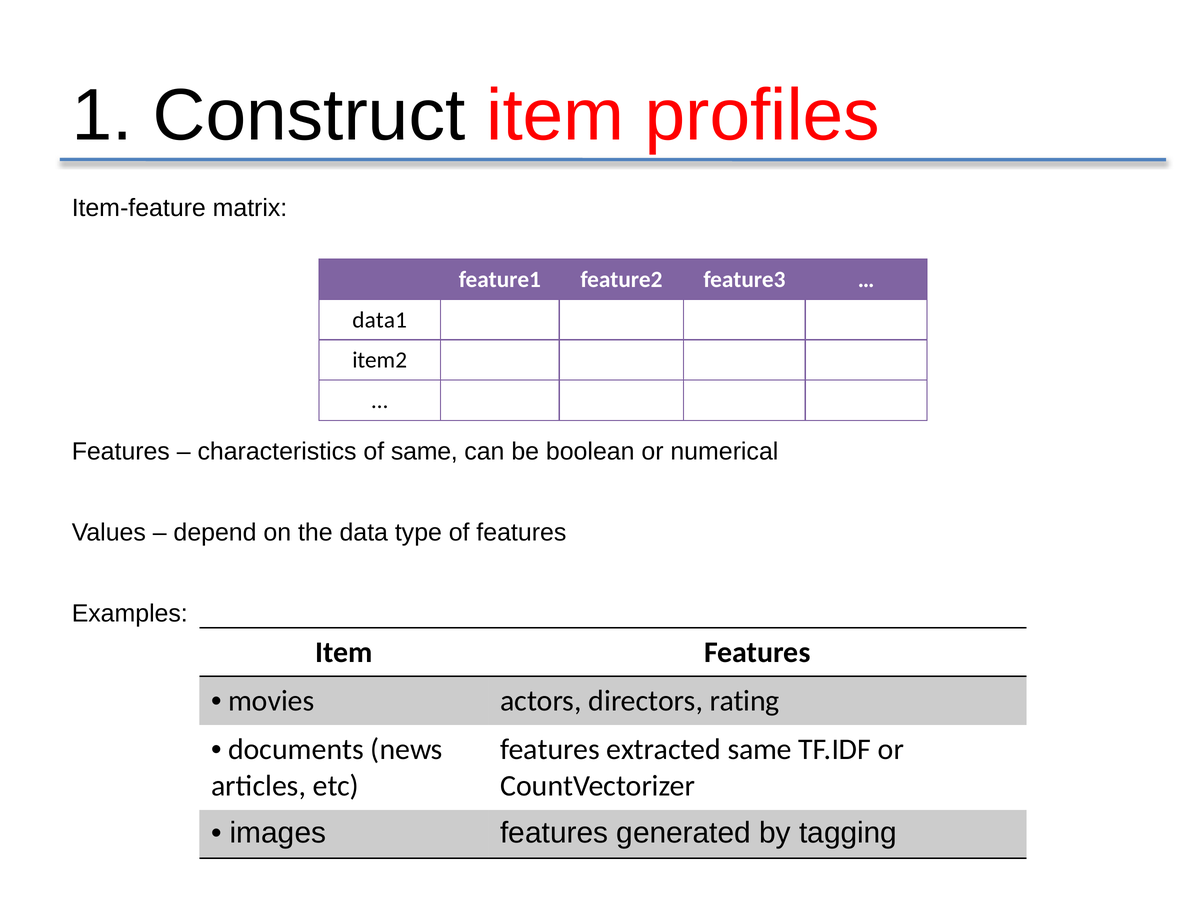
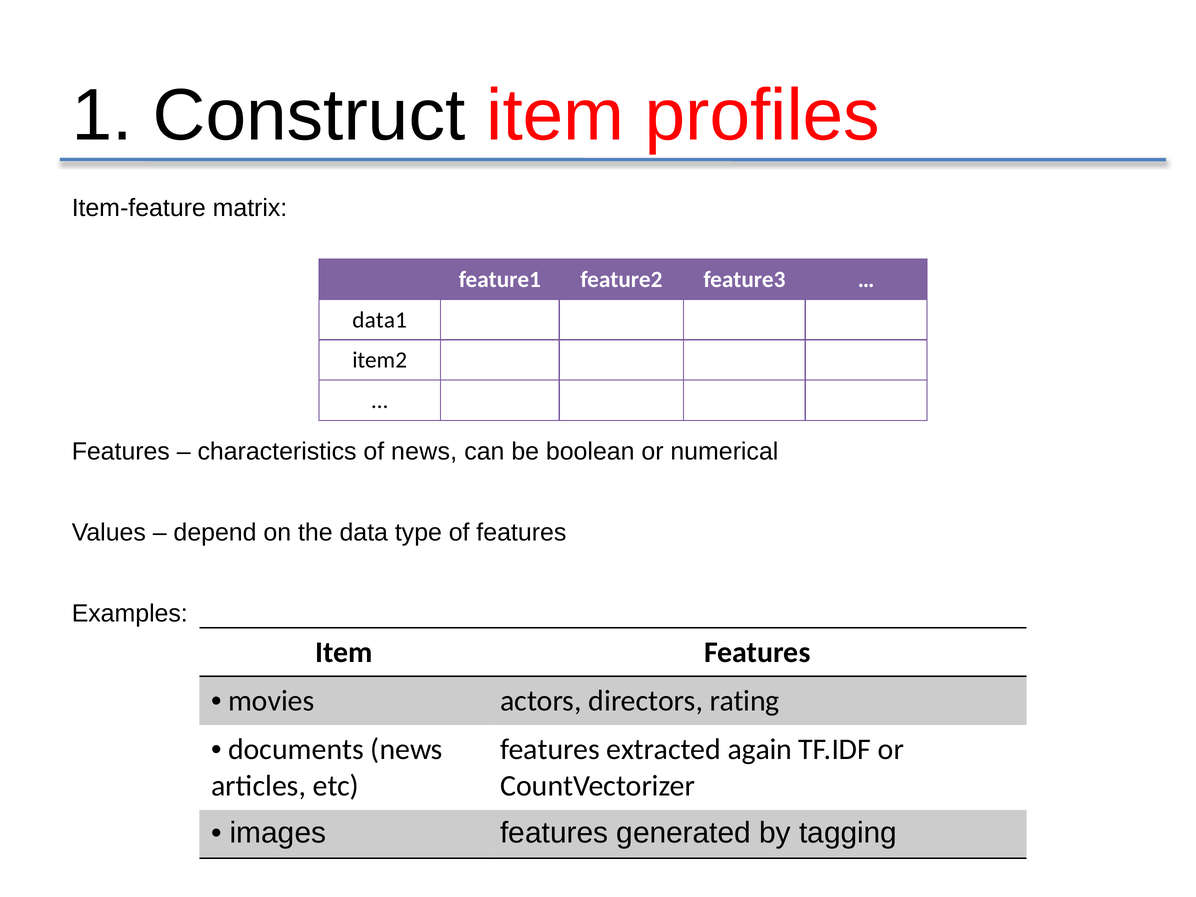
of same: same -> news (424, 451)
extracted same: same -> again (760, 749)
